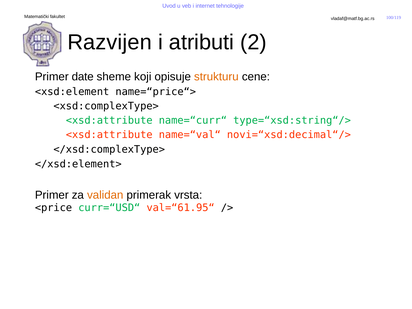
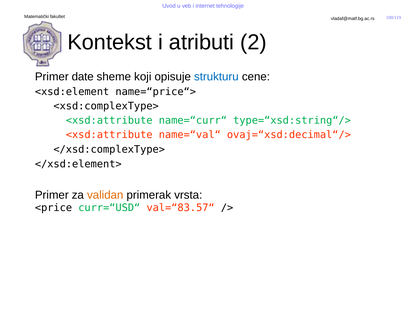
Razvijen: Razvijen -> Kontekst (110, 42)
strukturu colour: orange -> blue (216, 77)
novi=“xsd:decimal“/>: novi=“xsd:decimal“/> -> ovaj=“xsd:decimal“/> (289, 135)
val=“61.95“: val=“61.95“ -> val=“83.57“ (181, 208)
